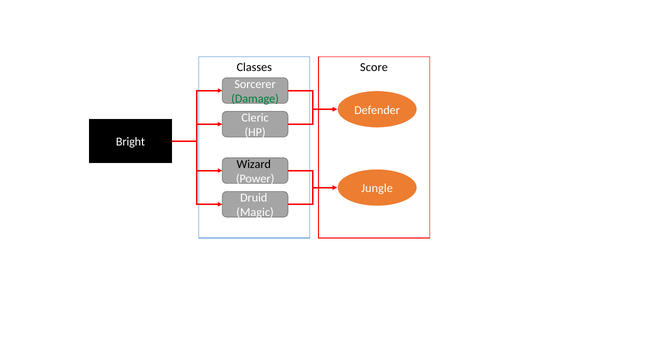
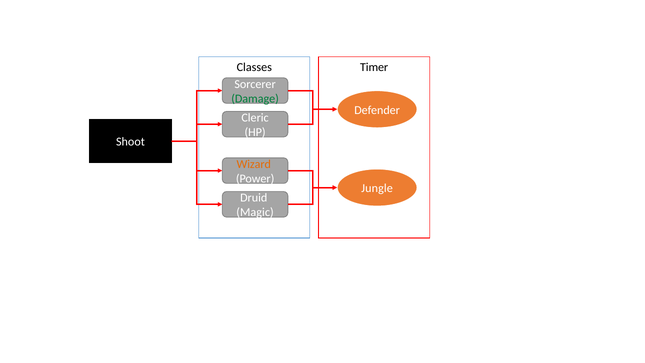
Score: Score -> Timer (374, 67)
Bright: Bright -> Shoot (130, 142)
Wizard colour: black -> orange (254, 164)
